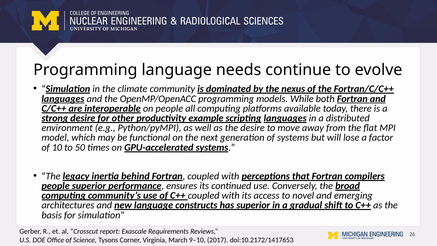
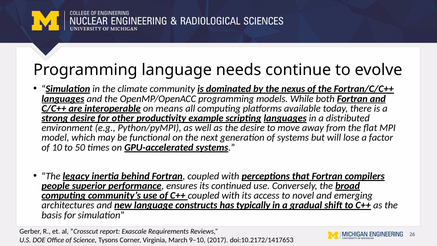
on people: people -> means (169, 108)
has superior: superior -> typically (253, 205)
